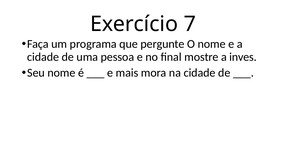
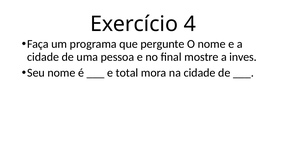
7: 7 -> 4 (190, 24)
mais: mais -> total (127, 73)
